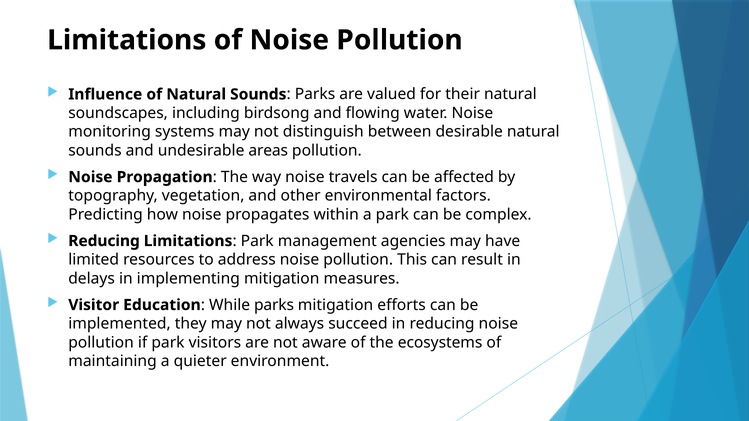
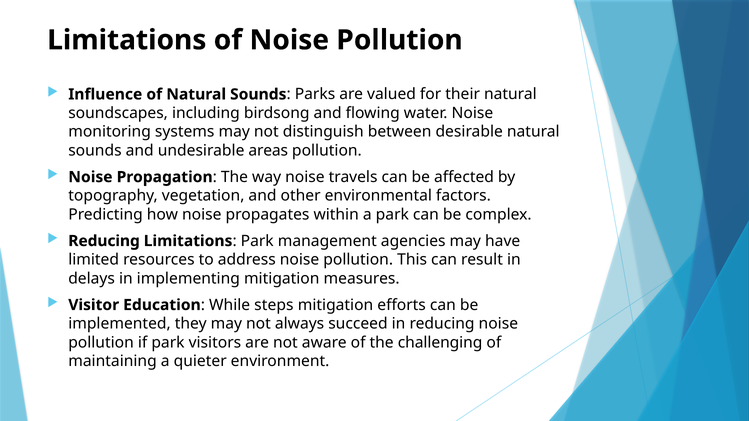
While parks: parks -> steps (274, 305)
ecosystems: ecosystems -> challenging (440, 343)
